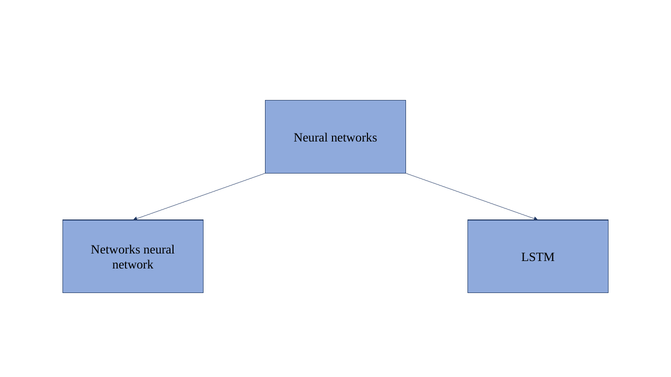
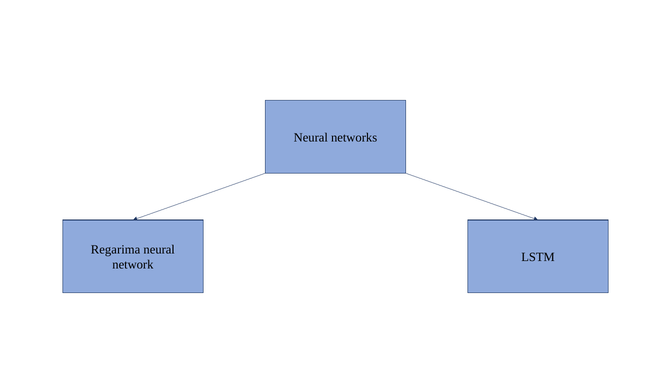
Networks: Networks -> Regarima (116, 250)
